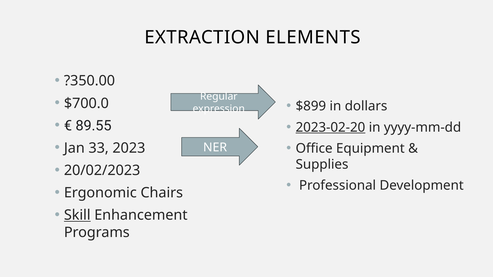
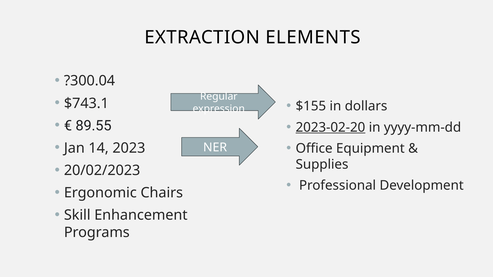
?350.00: ?350.00 -> ?300.04 (89, 81)
$700.0: $700.0 -> $743.1 (86, 103)
$899: $899 -> $155 (311, 106)
33: 33 -> 14 (99, 148)
Skill underline: present -> none (77, 215)
